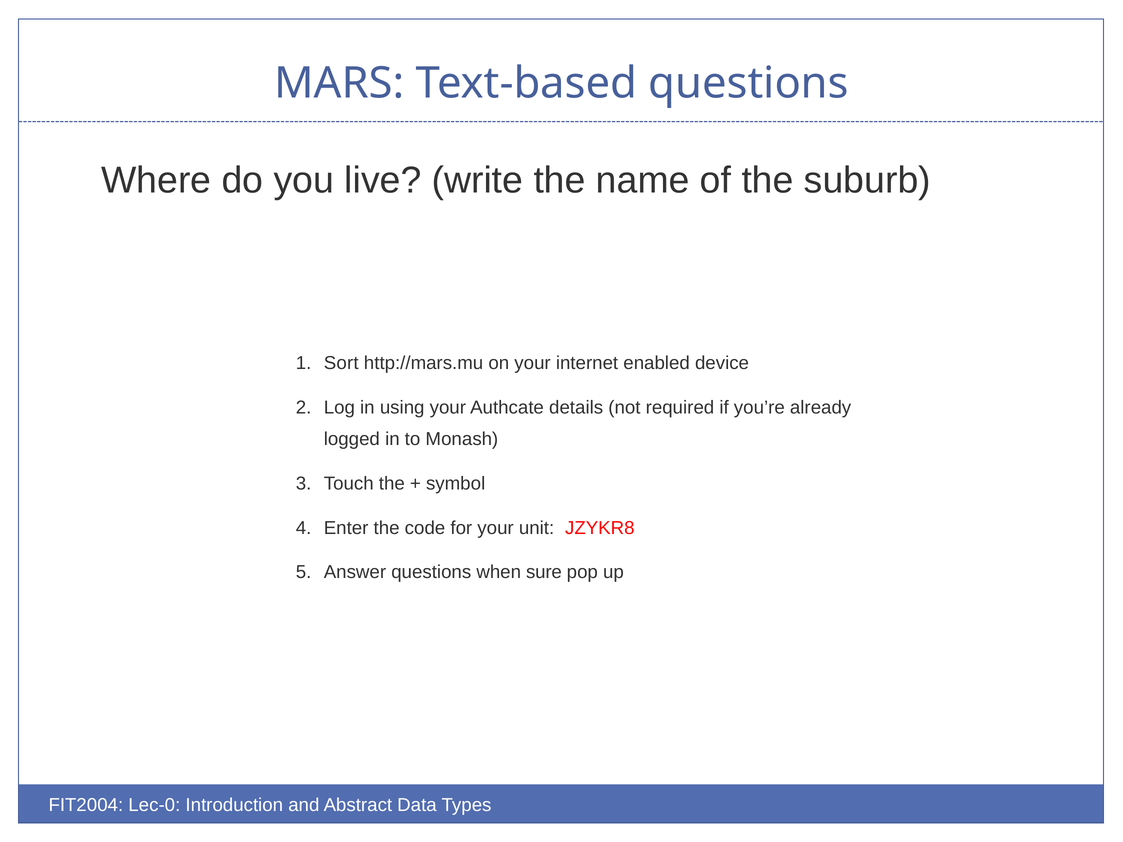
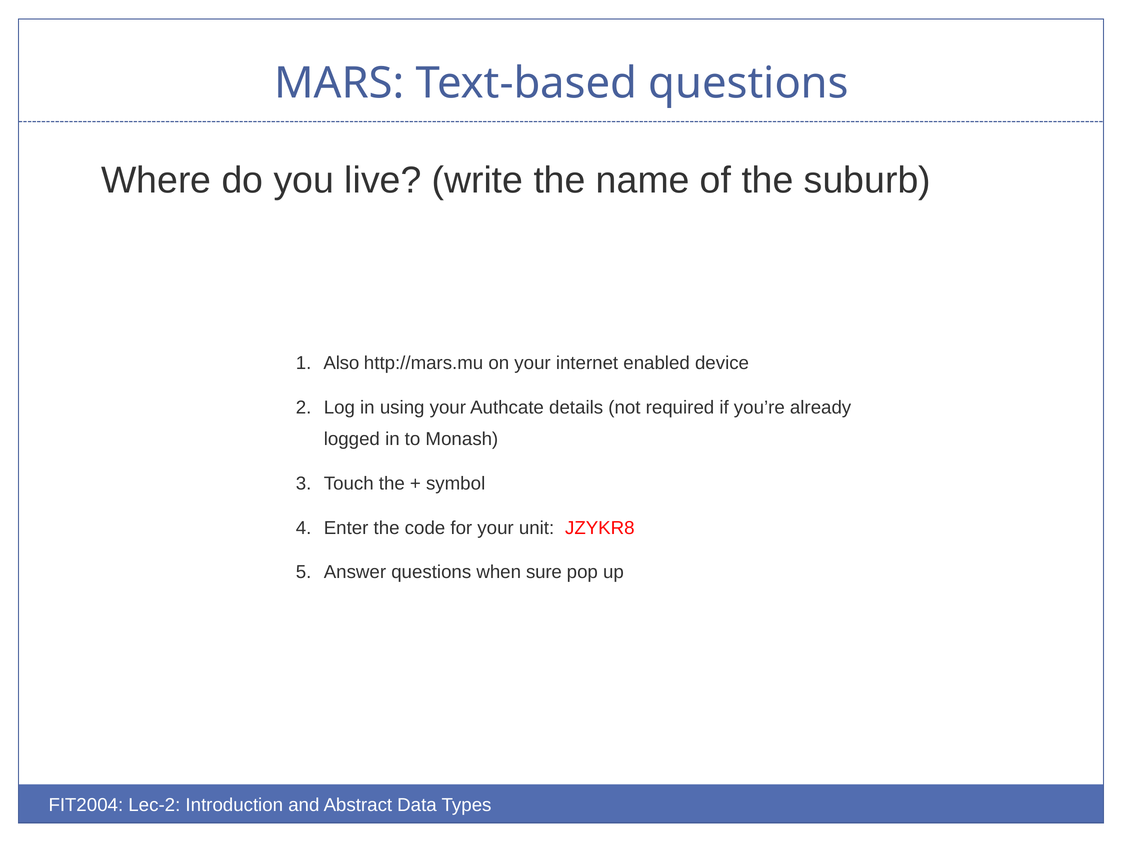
Sort: Sort -> Also (341, 363)
Lec-0: Lec-0 -> Lec-2 (154, 805)
